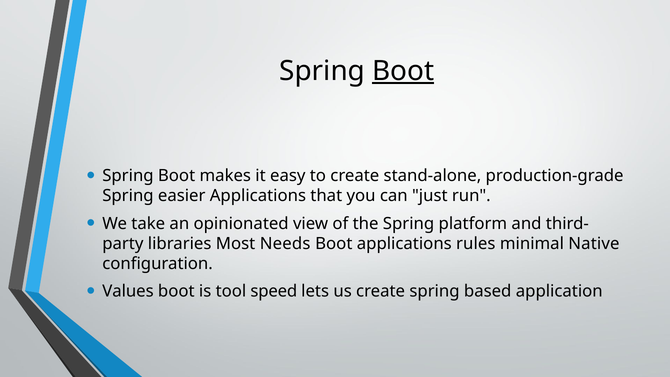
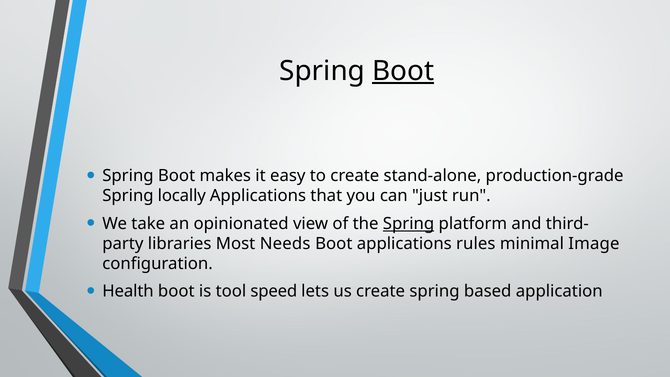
easier: easier -> locally (182, 196)
Spring underline: none -> present (409, 224)
Native: Native -> Image (594, 244)
Values: Values -> Health (128, 291)
